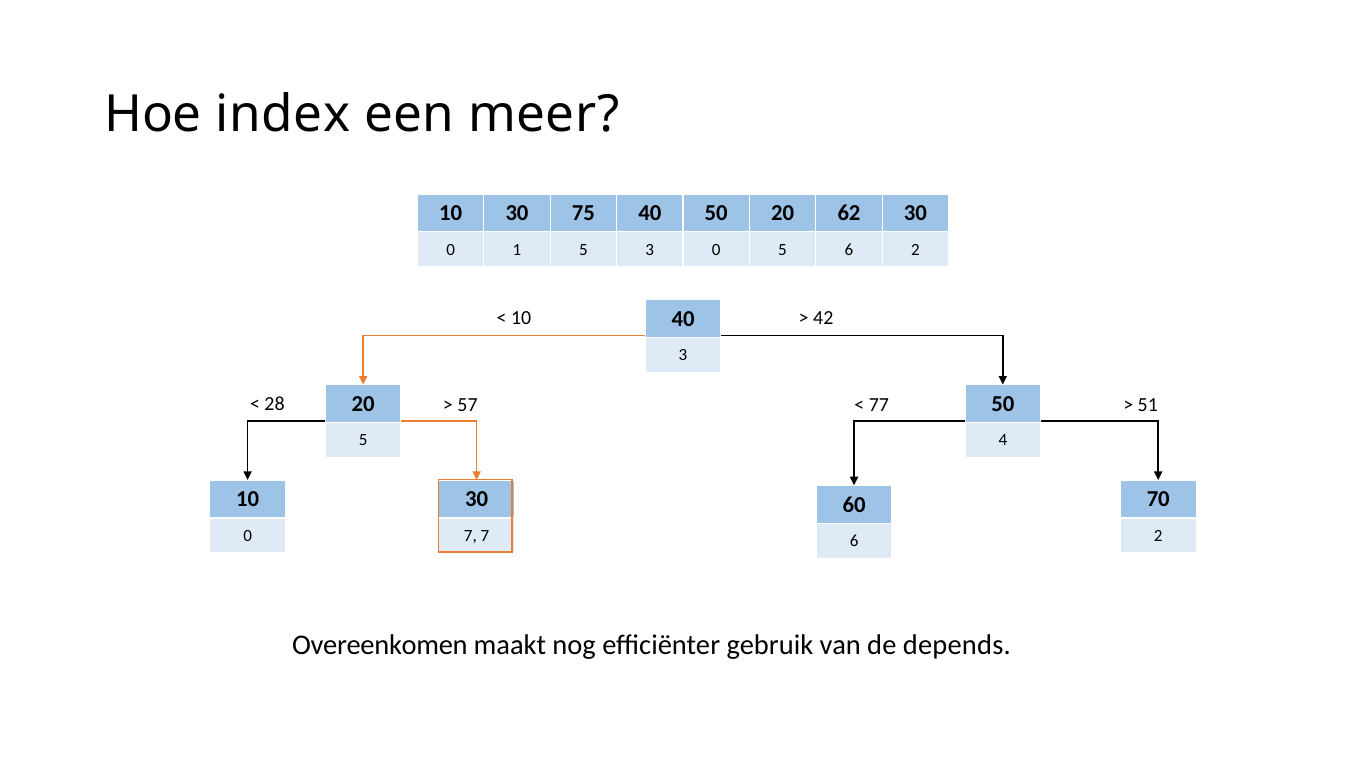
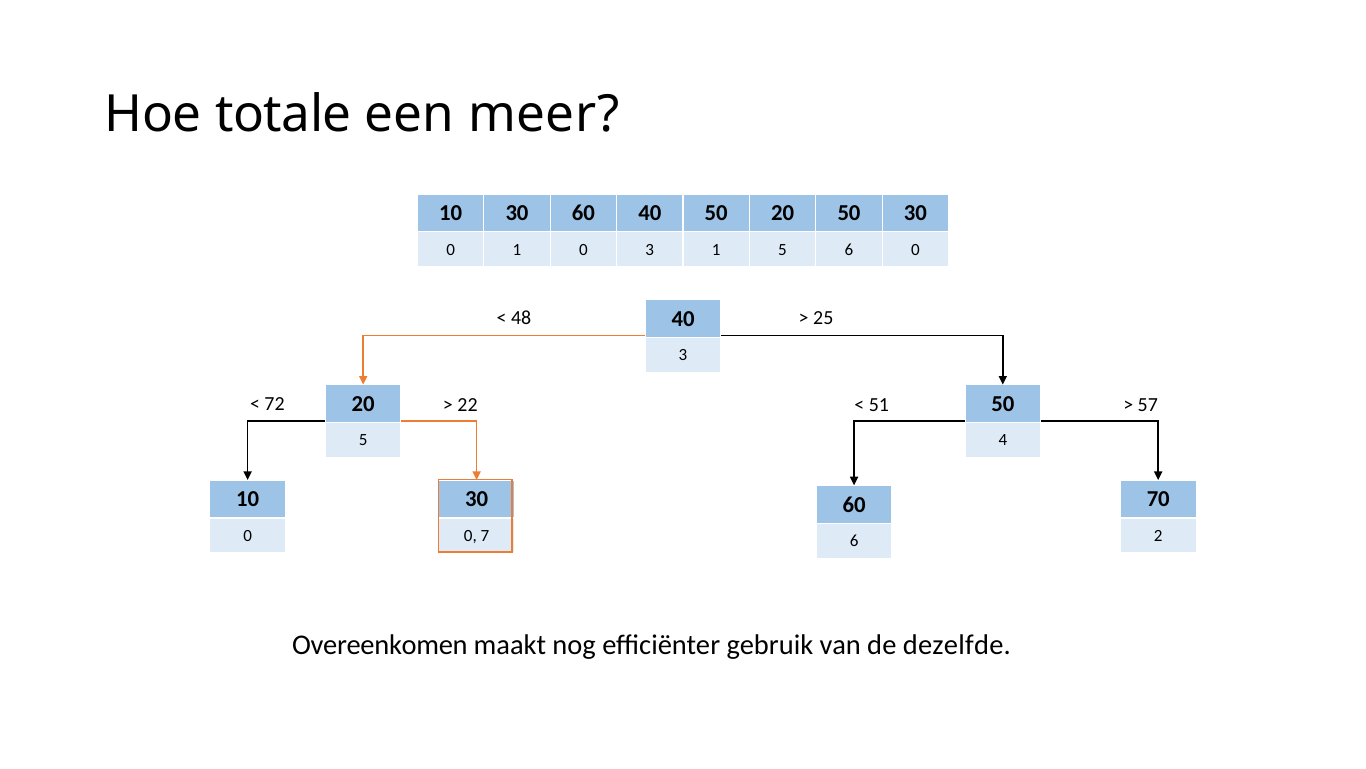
index: index -> totale (283, 115)
30 75: 75 -> 60 (583, 213)
20 62: 62 -> 50 (849, 213)
1 5: 5 -> 0 (583, 249)
3 0: 0 -> 1 (716, 249)
6 2: 2 -> 0 (915, 249)
10: 10 -> 48 (521, 318)
42: 42 -> 25 (823, 318)
28: 28 -> 72 (275, 404)
57: 57 -> 22 (467, 405)
77: 77 -> 51 (879, 404)
51: 51 -> 57 (1148, 405)
7: 7 -> 0 (470, 535)
depends: depends -> dezelfde (957, 644)
